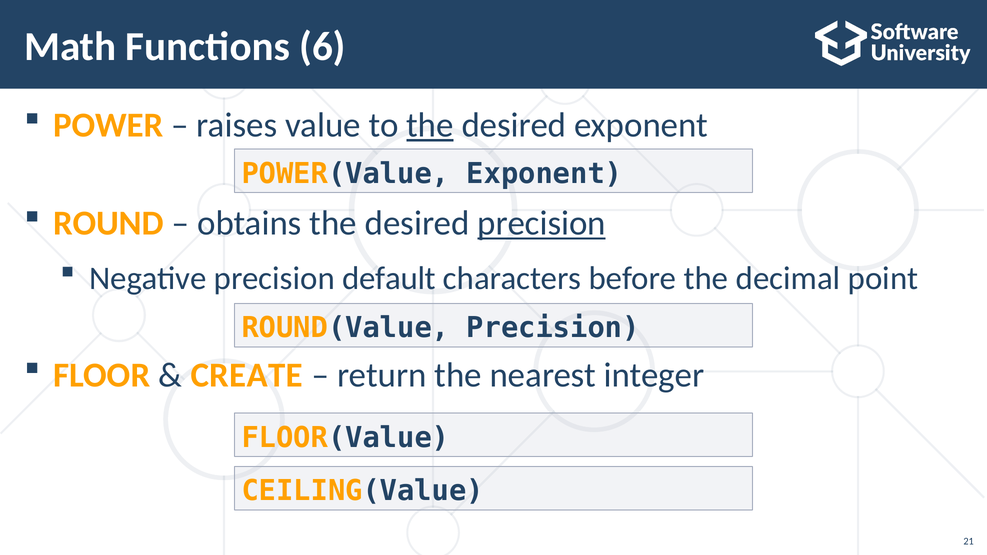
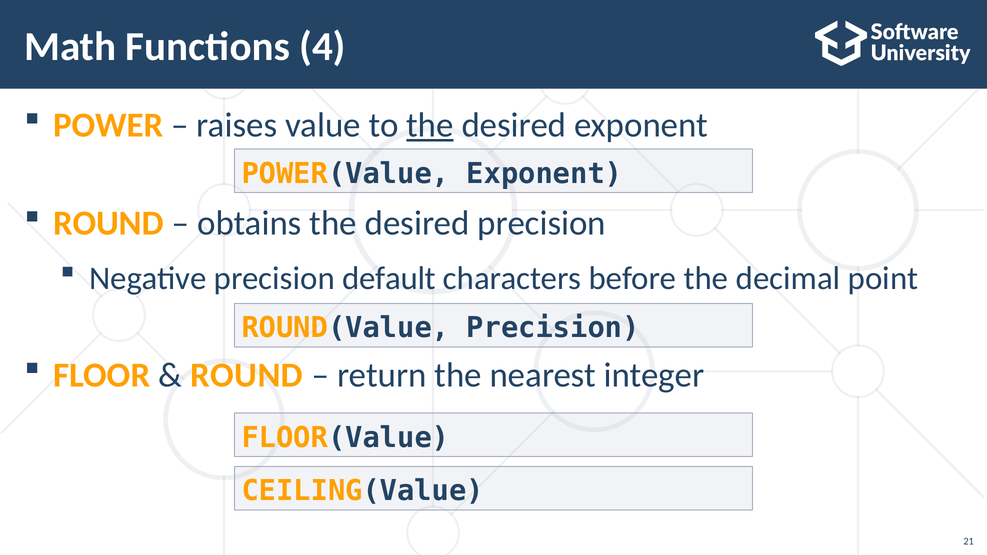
6: 6 -> 4 (322, 47)
precision underline: present -> none (542, 224)
CREATE: CREATE -> ROUND (247, 375)
